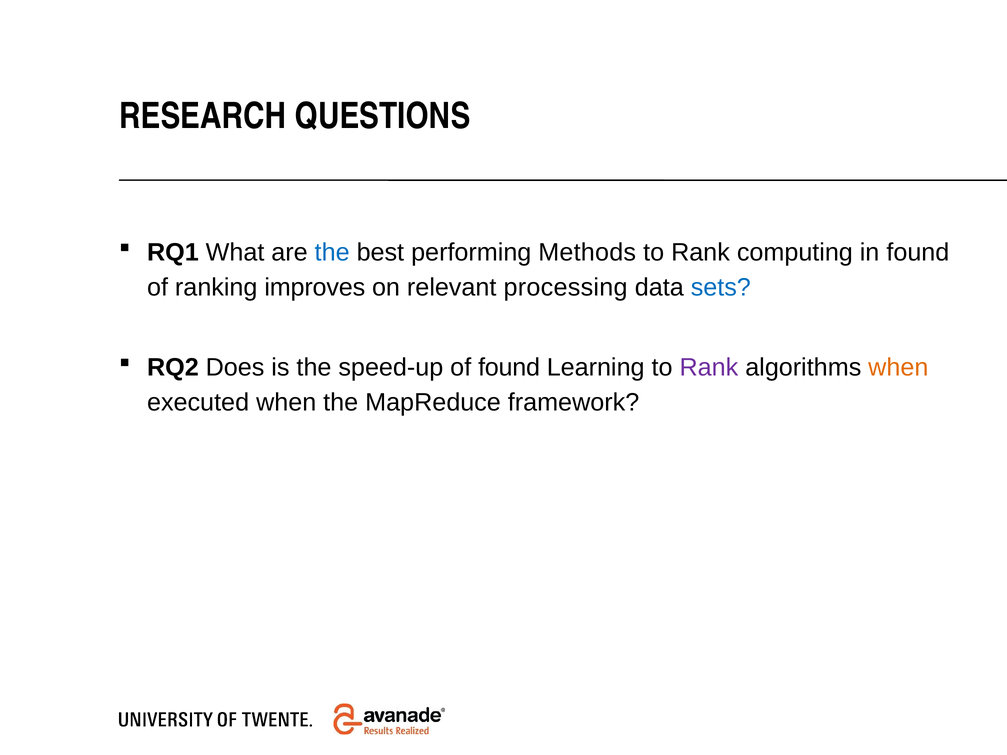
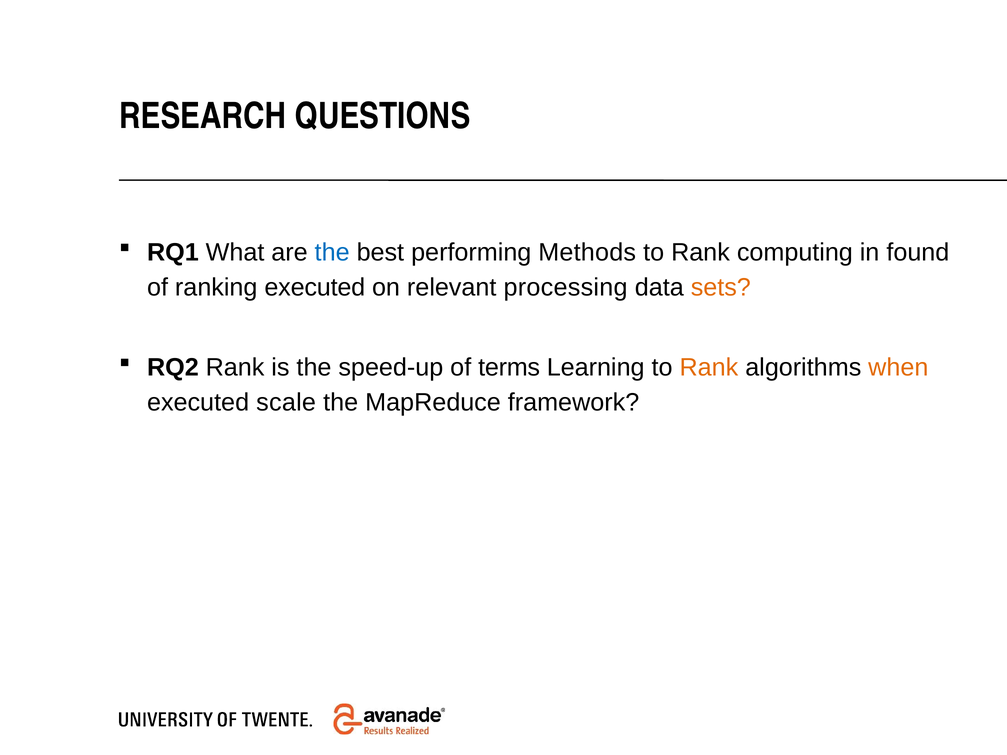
ranking improves: improves -> executed (315, 287)
sets colour: blue -> orange (721, 287)
RQ2 Does: Does -> Rank (235, 367)
of found: found -> terms (509, 367)
Rank colour: purple -> orange (709, 367)
executed when: when -> scale (286, 402)
